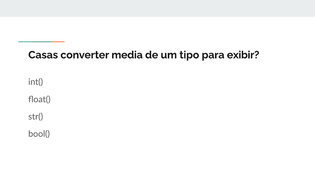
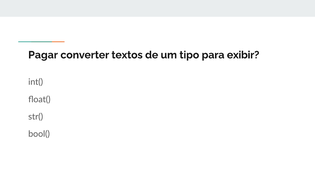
Casas: Casas -> Pagar (43, 55)
media: media -> textos (127, 55)
